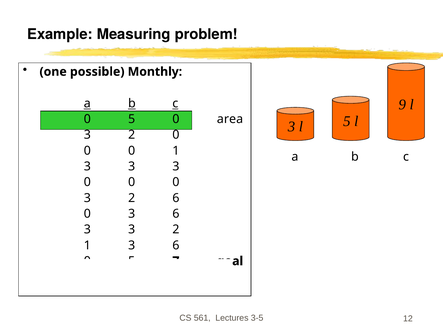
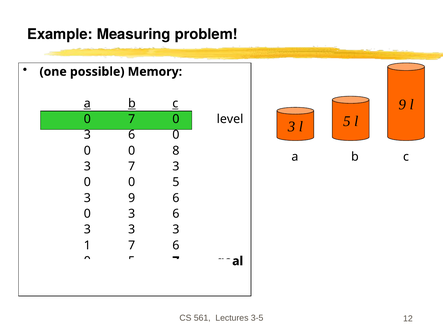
Monthly: Monthly -> Memory (155, 72)
5: 5 -> 7 (132, 119)
area: area -> level (230, 119)
2: 2 -> 6 (132, 135)
0 1: 1 -> 8 (176, 150)
3: 3 -> 7 (132, 166)
0: 0 -> 5 (176, 182)
2: 2 -> 9 (132, 198)
3 3 2: 2 -> 3 (176, 229)
3: 3 -> 7 (132, 245)
